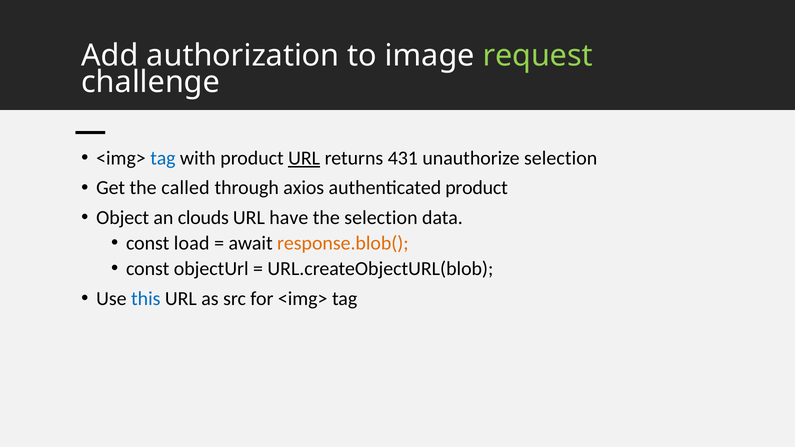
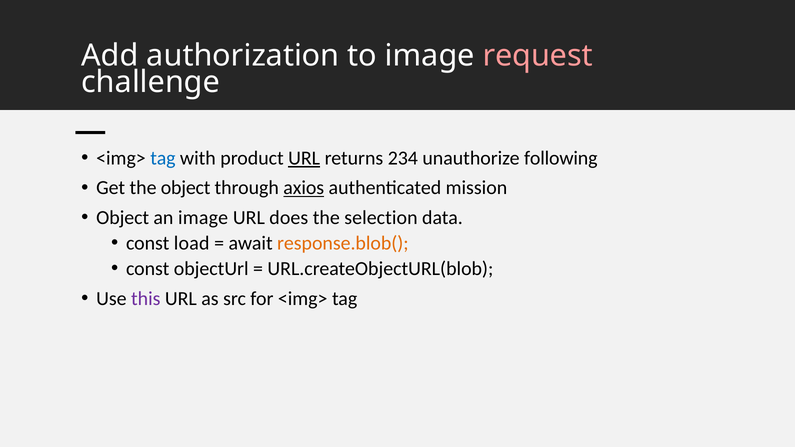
request colour: light green -> pink (538, 56)
431: 431 -> 234 (403, 158)
unauthorize selection: selection -> following (561, 158)
the called: called -> object (186, 188)
axios underline: none -> present (304, 188)
authenticated product: product -> mission (476, 188)
an clouds: clouds -> image (203, 218)
have: have -> does (289, 218)
this colour: blue -> purple (146, 299)
